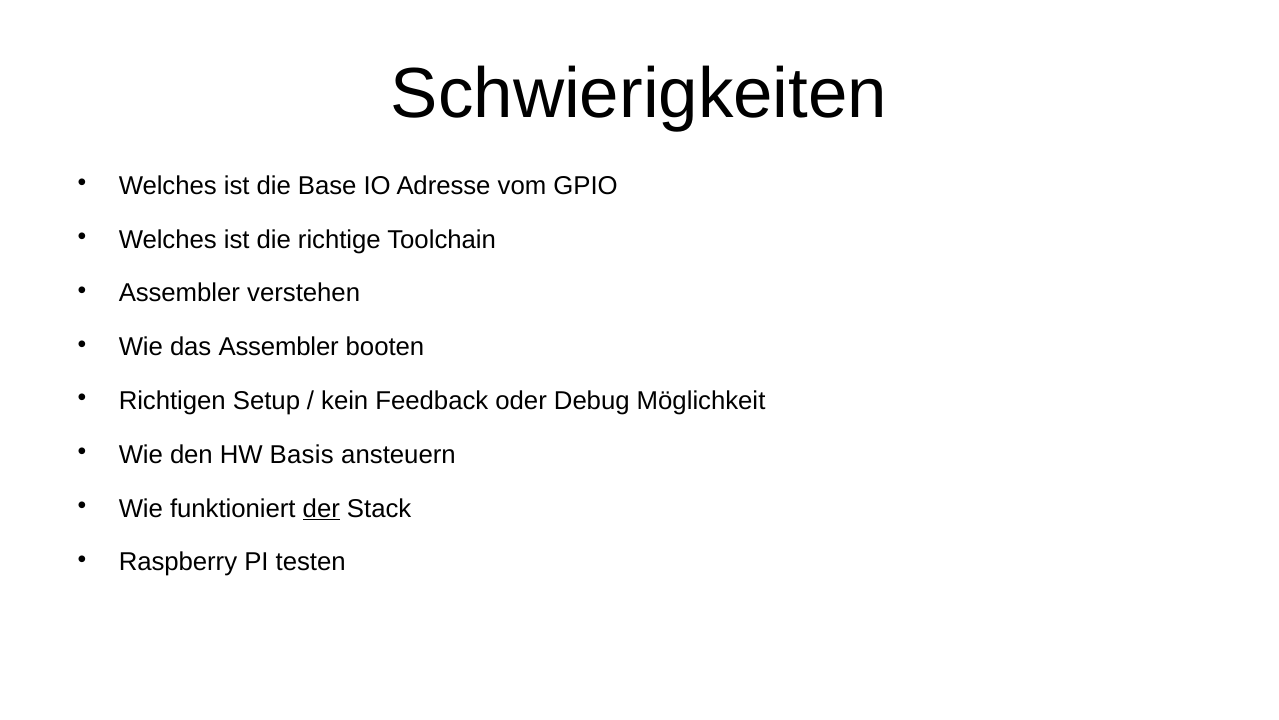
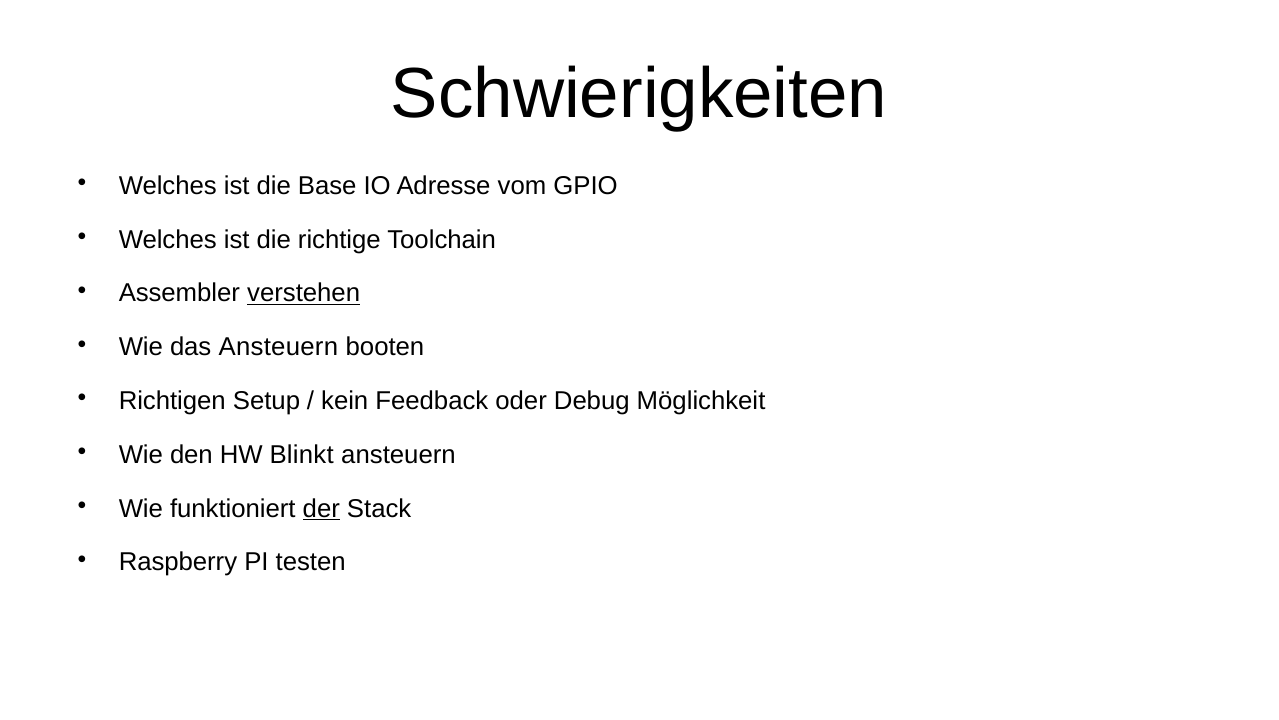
verstehen underline: none -> present (304, 293)
das Assembler: Assembler -> Ansteuern (278, 347)
Basis: Basis -> Blinkt (302, 454)
